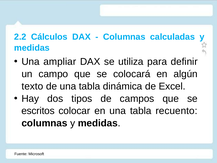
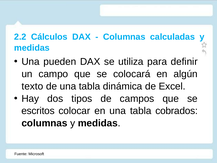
ampliar: ampliar -> pueden (60, 62)
recuento: recuento -> cobrados (177, 111)
